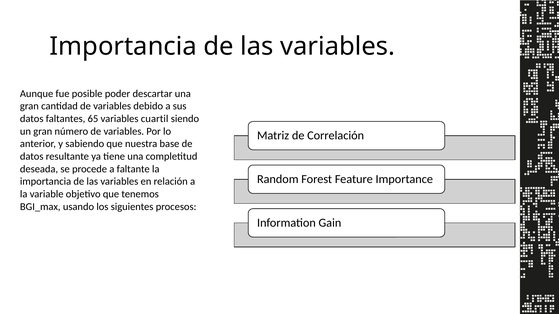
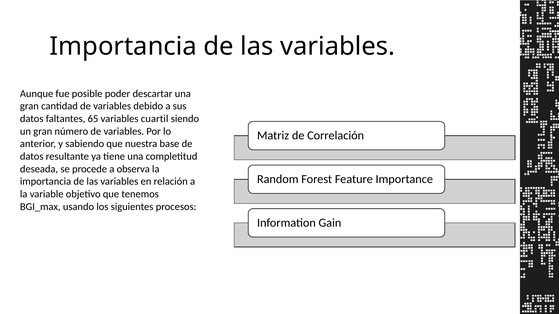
faltante: faltante -> observa (133, 169)
